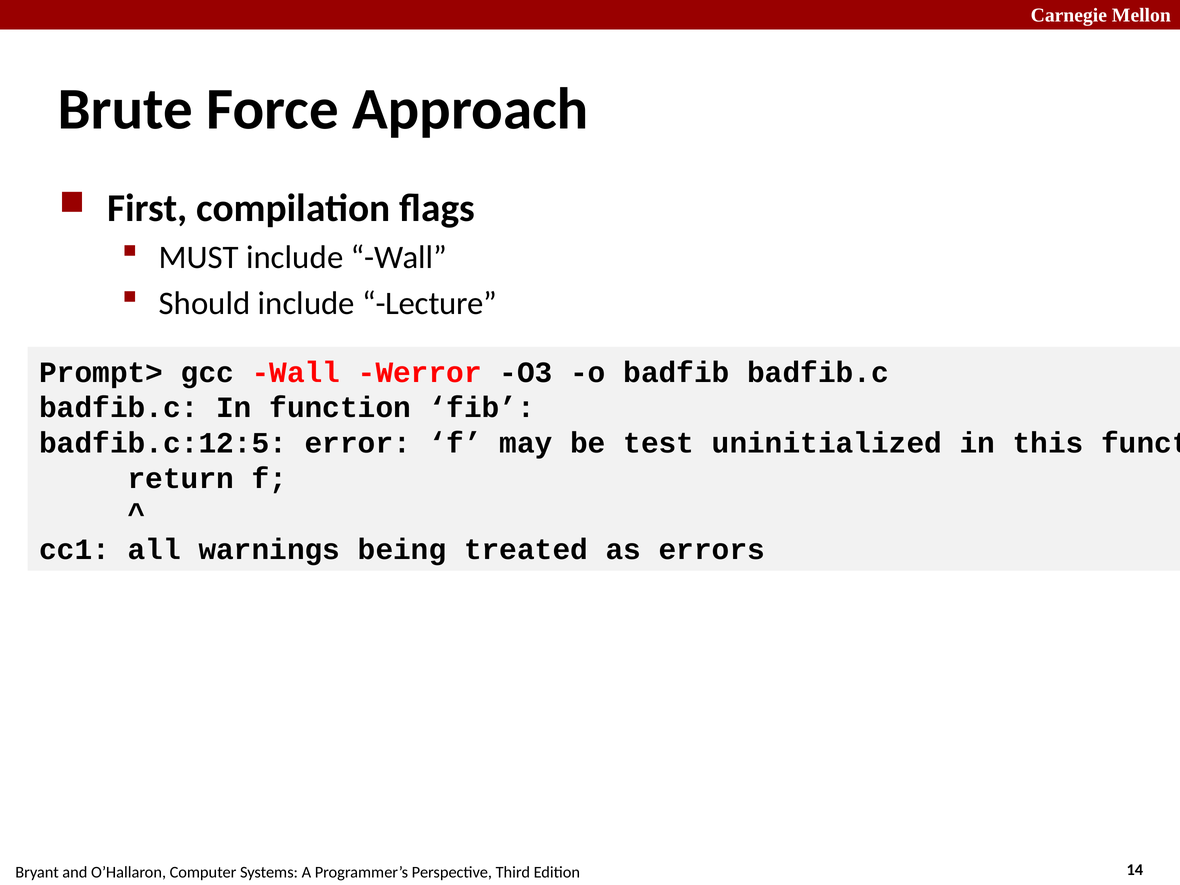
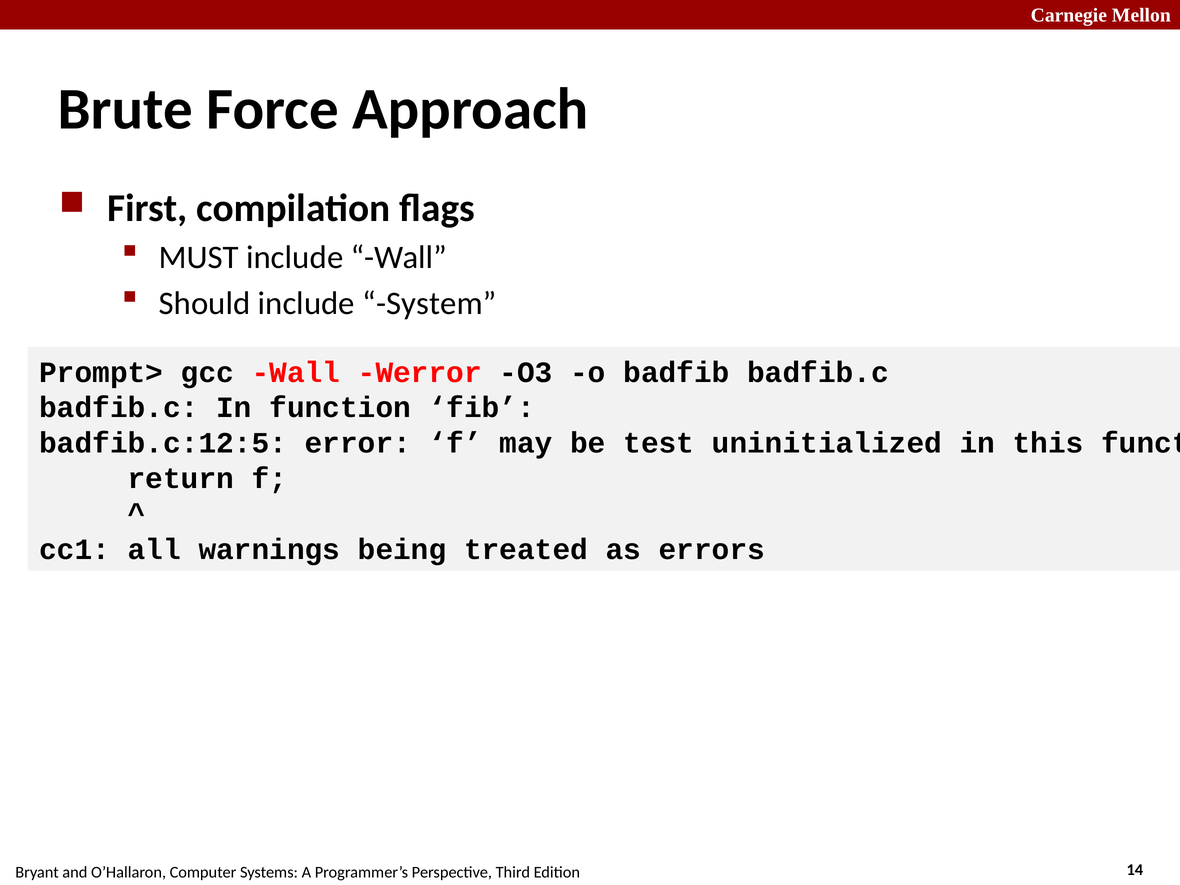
Lecture: Lecture -> System (429, 303)
